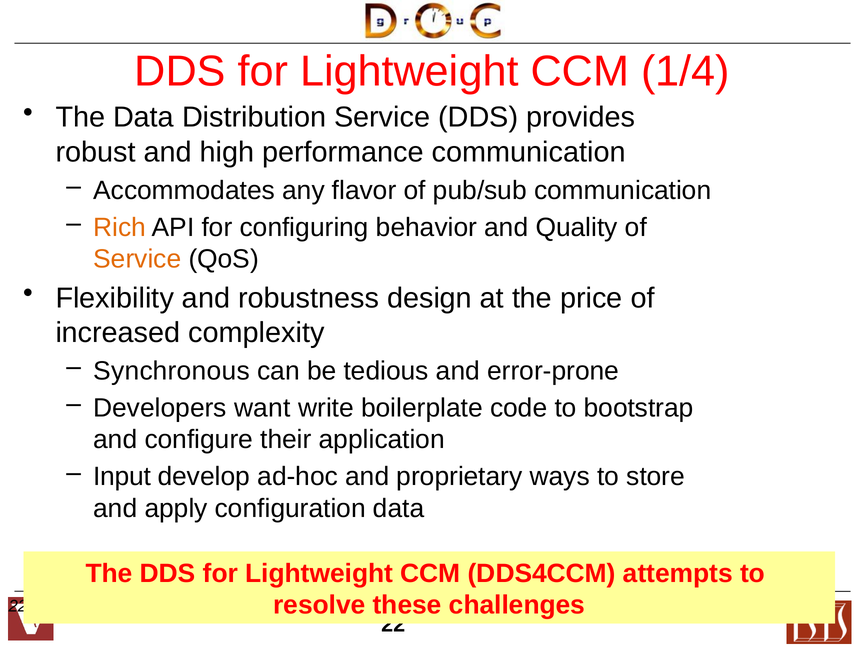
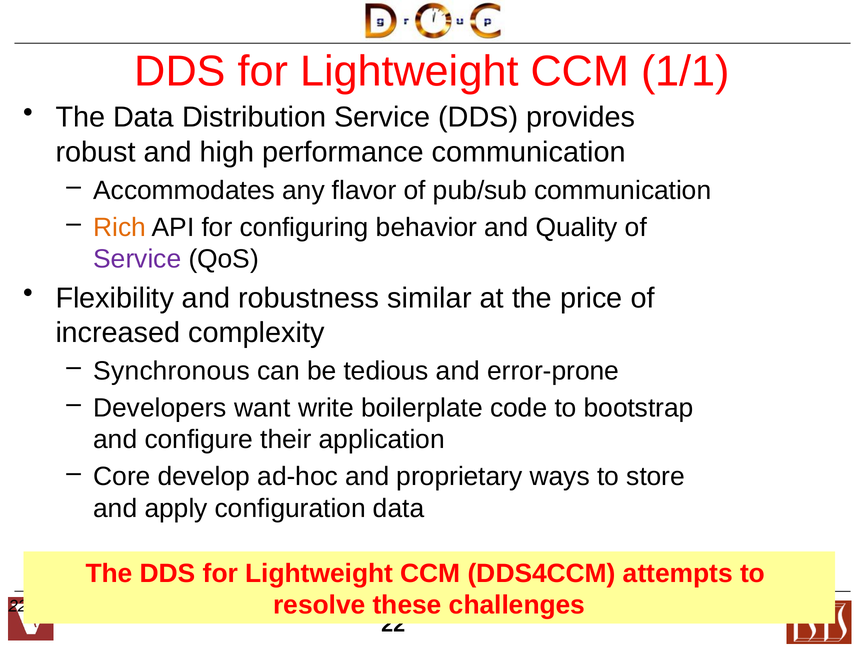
1/4: 1/4 -> 1/1 (685, 71)
Service colour: orange -> purple (137, 259)
design: design -> similar (429, 298)
Input: Input -> Core (122, 477)
